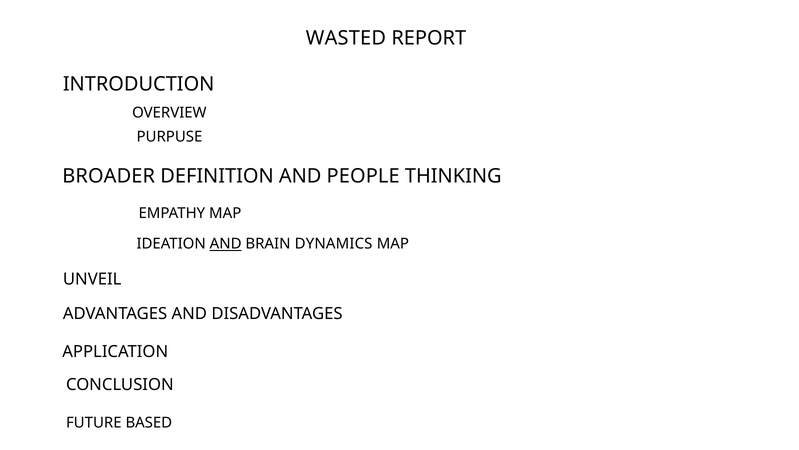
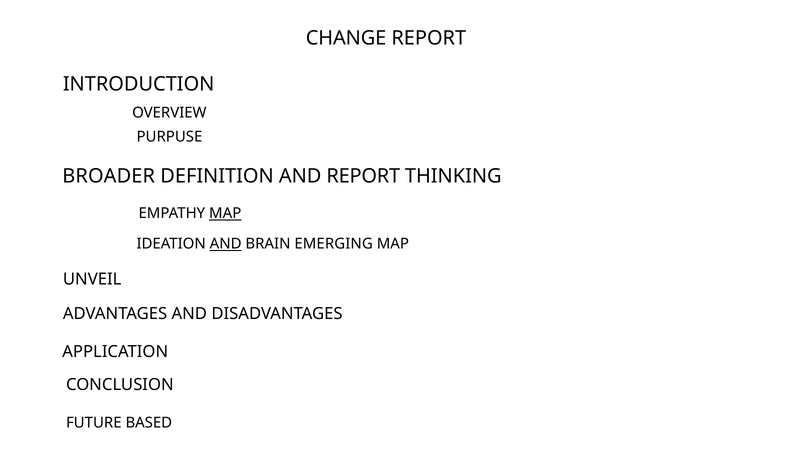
WASTED: WASTED -> CHANGE (346, 38)
AND PEOPLE: PEOPLE -> REPORT (363, 176)
MAP underline: none -> present (225, 213)
DYNAMICS: DYNAMICS -> EMERGING (334, 244)
